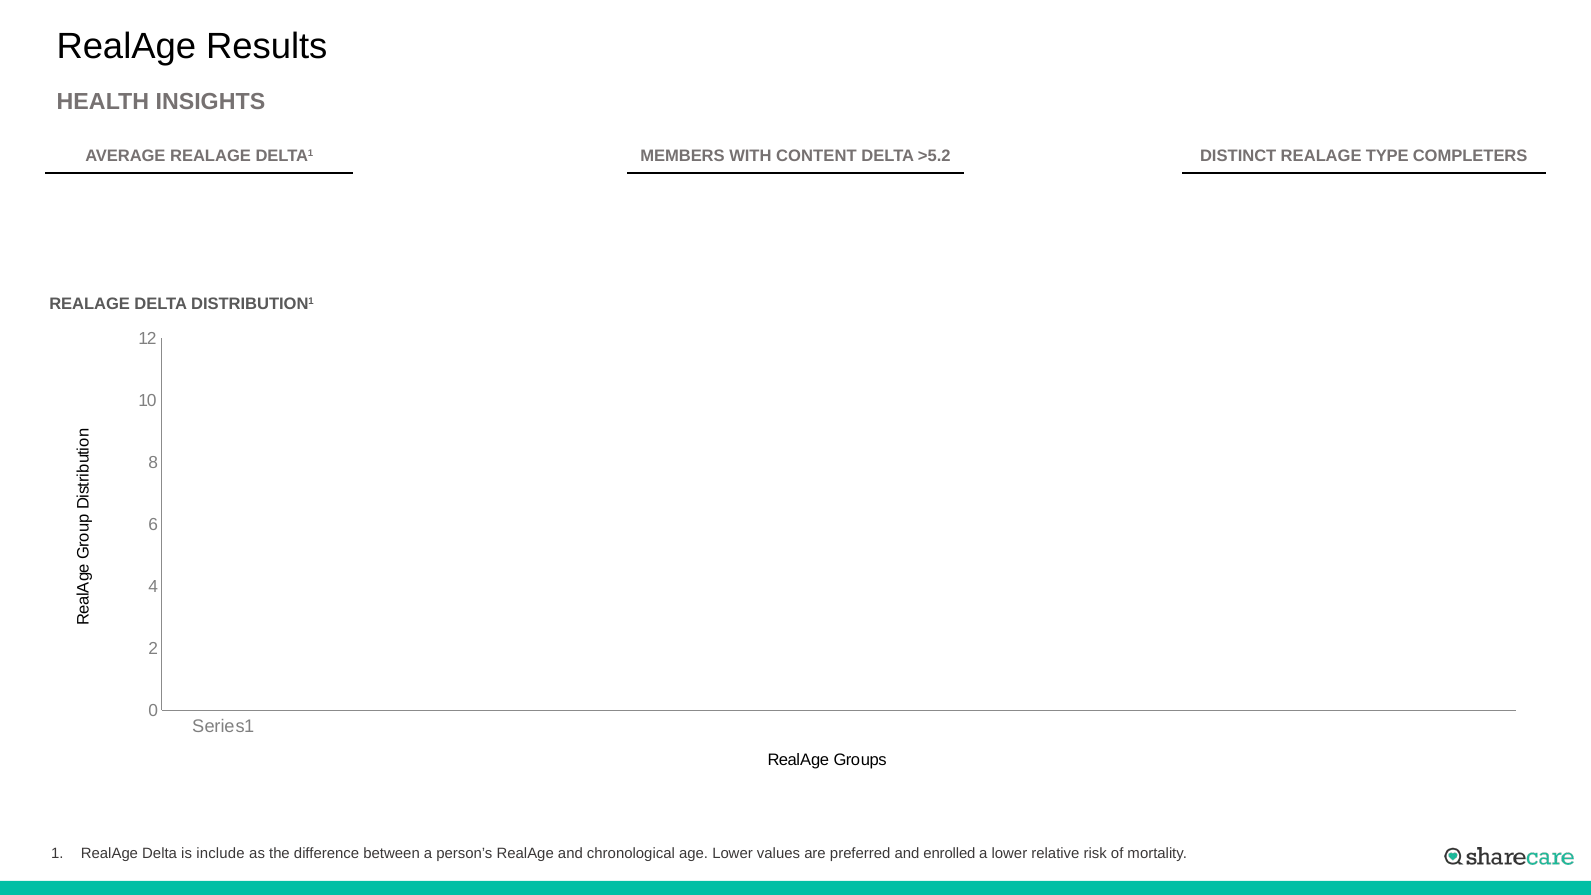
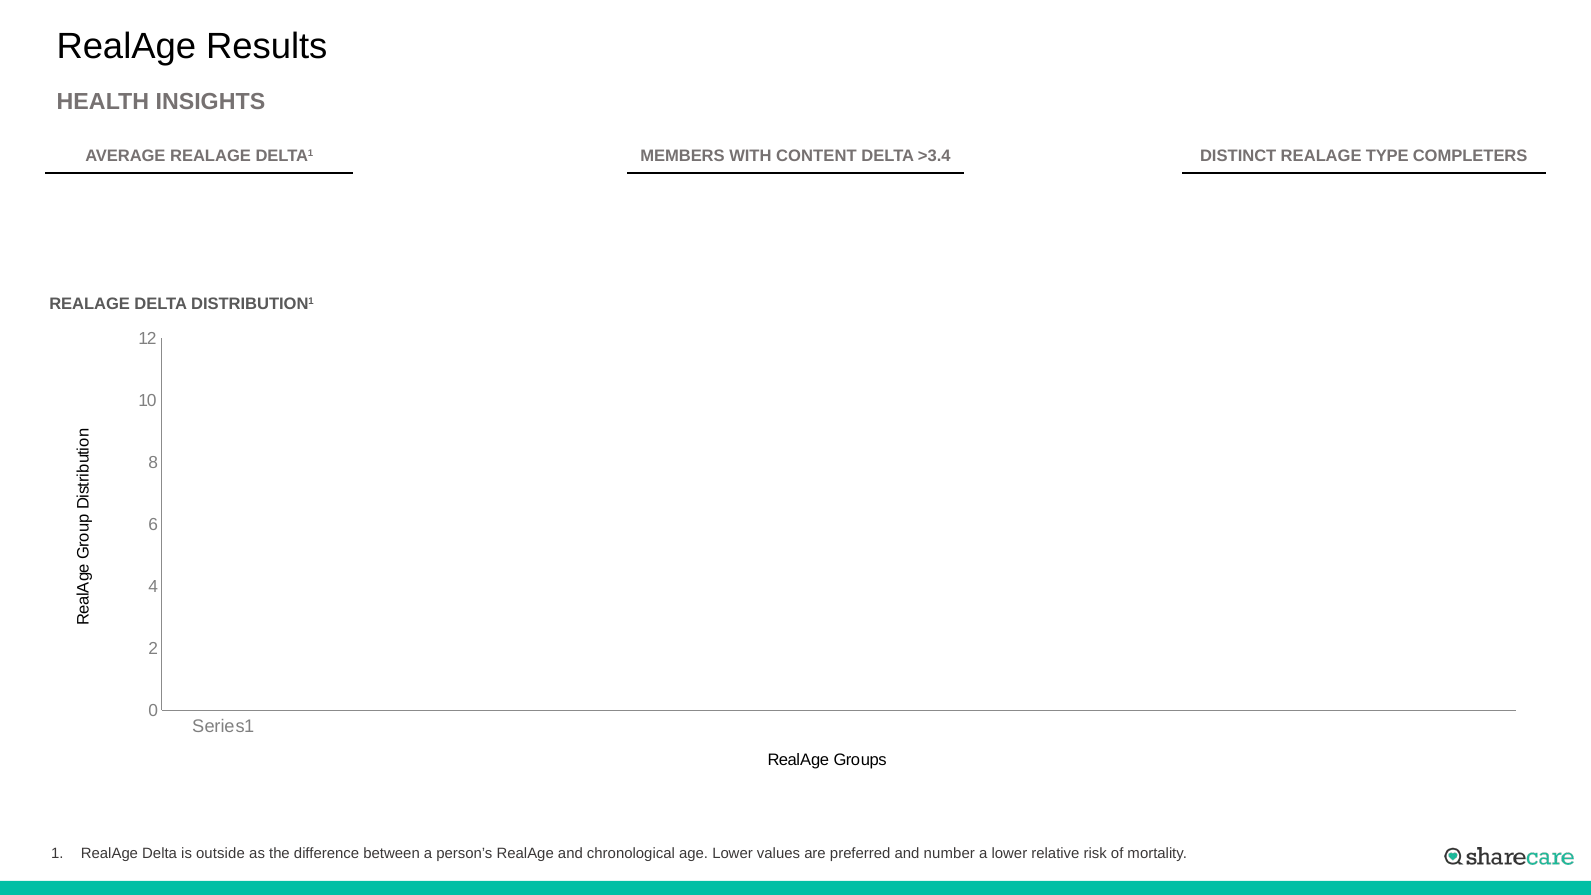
>5.2: >5.2 -> >3.4 (934, 156)
include: include -> outside (220, 853)
enrolled: enrolled -> number (949, 853)
